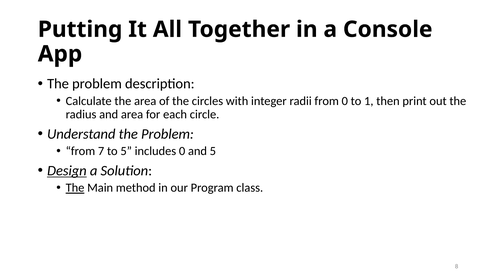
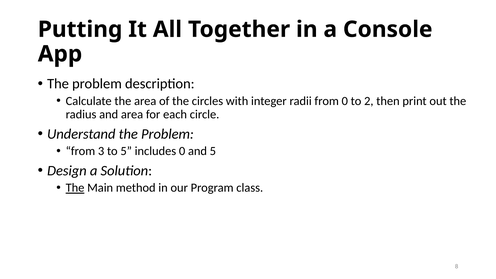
1: 1 -> 2 (369, 101)
7: 7 -> 3 (101, 151)
Design underline: present -> none (67, 171)
